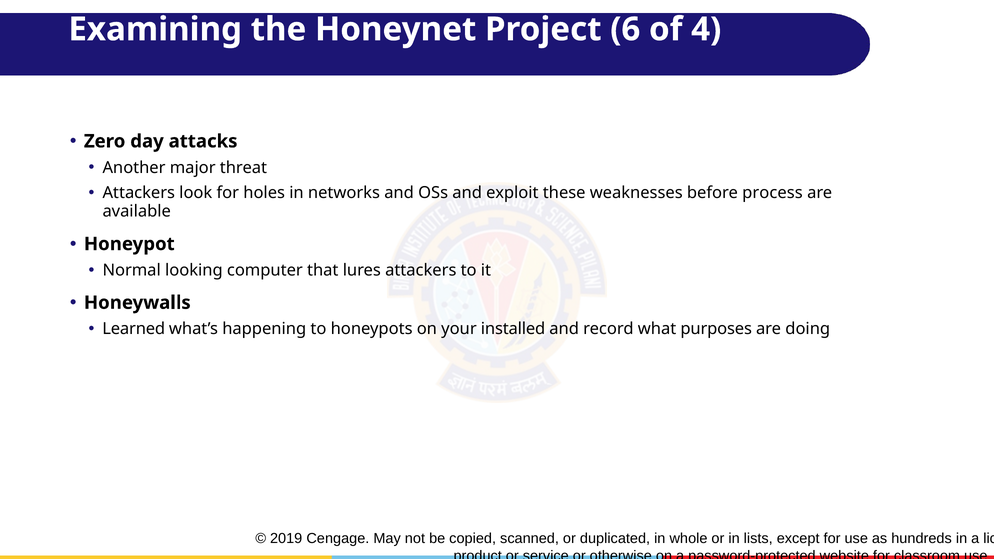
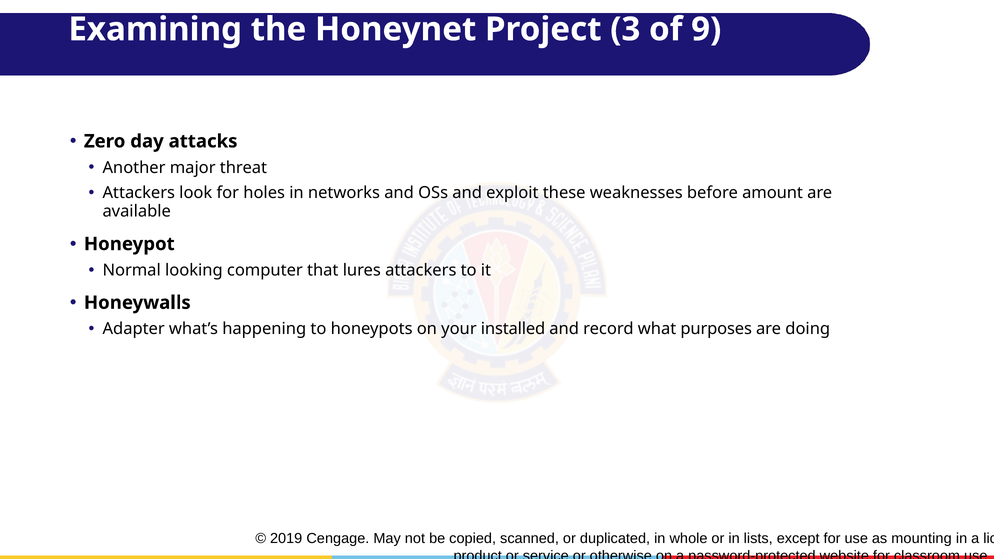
6: 6 -> 3 (625, 29)
4: 4 -> 9 (706, 29)
process: process -> amount (773, 193)
Learned: Learned -> Adapter (134, 329)
hundreds: hundreds -> mounting (921, 539)
